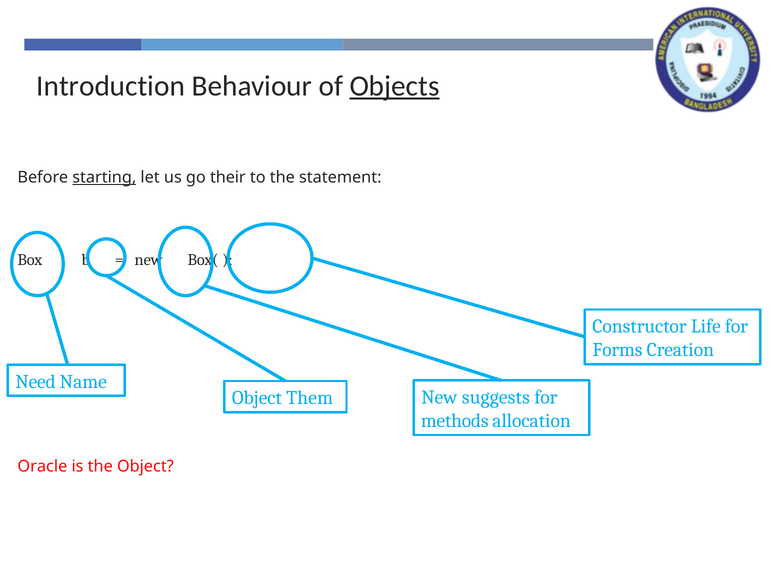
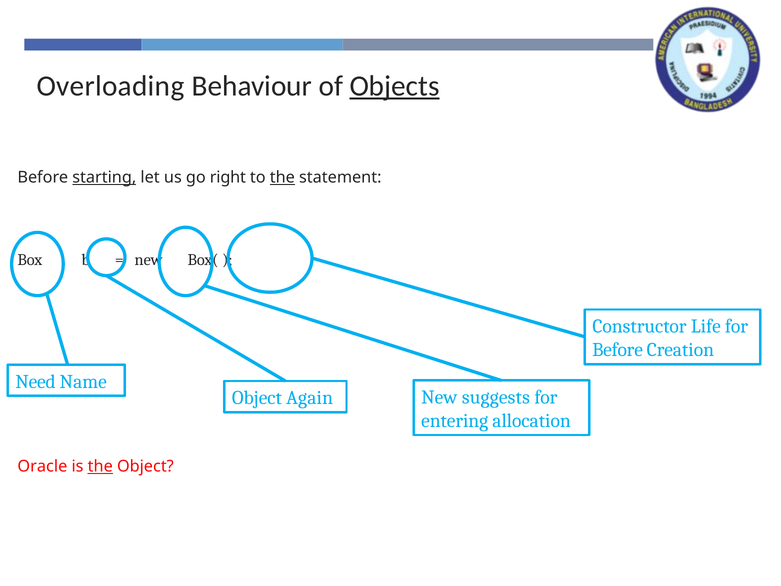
Introduction: Introduction -> Overloading (111, 86)
their: their -> right (228, 177)
the underline: none -> present (282, 177)
Forms: Forms -> Before (618, 350)
Them: Them -> Again (310, 398)
methods: methods -> entering (455, 421)
the underline: none -> present (100, 466)
